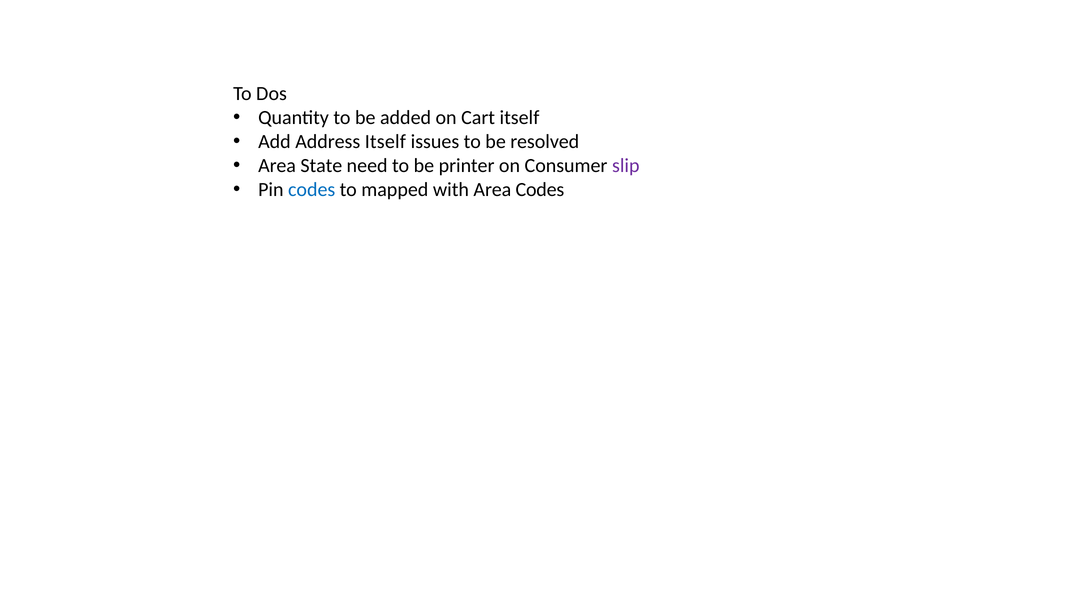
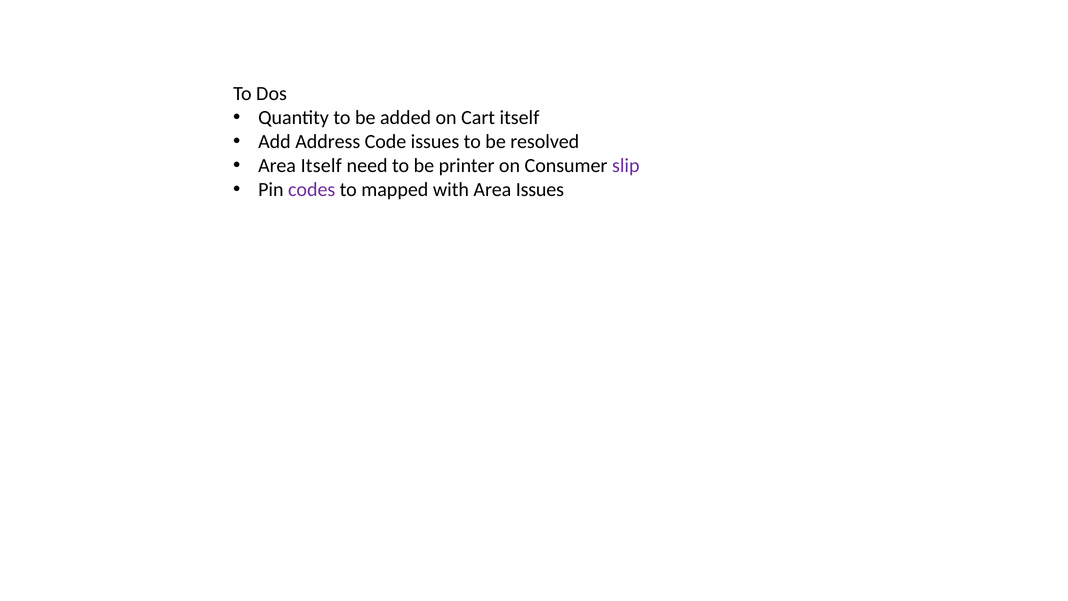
Address Itself: Itself -> Code (385, 142)
Area State: State -> Itself (321, 166)
codes colour: blue -> purple (312, 190)
Area Codes: Codes -> Issues (540, 190)
